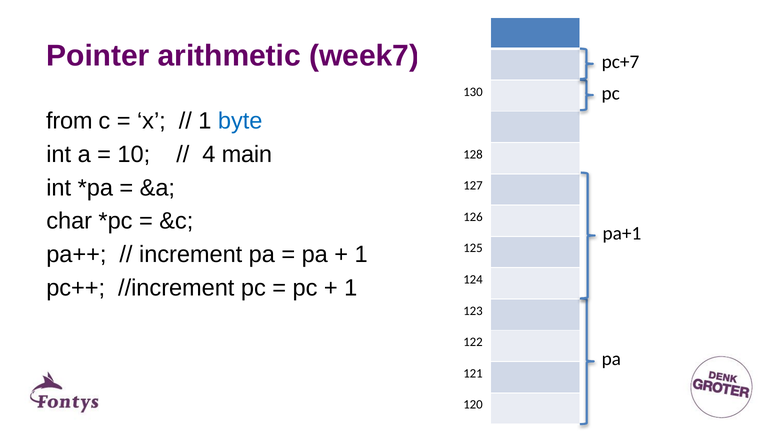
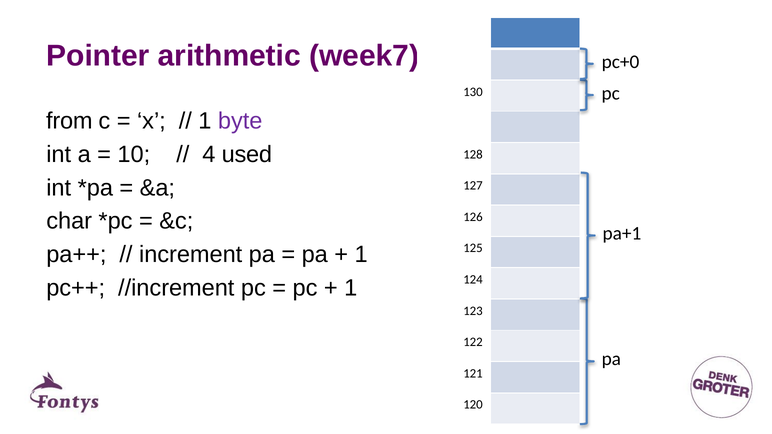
pc+7: pc+7 -> pc+0 (621, 62)
byte colour: blue -> purple (240, 121)
main: main -> used (247, 154)
